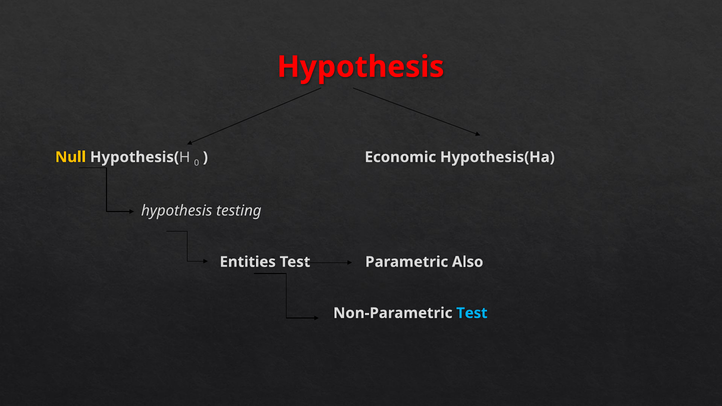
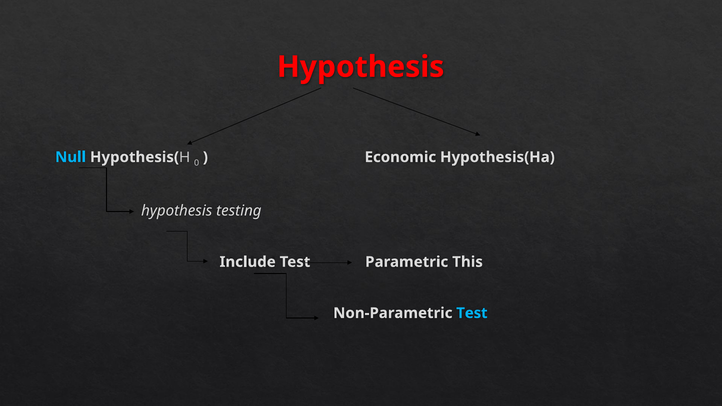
Null colour: yellow -> light blue (71, 157)
Entities: Entities -> Include (248, 262)
Also: Also -> This (468, 262)
